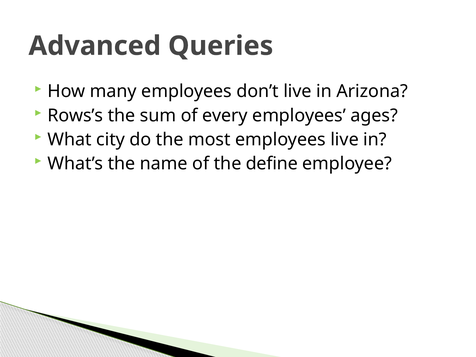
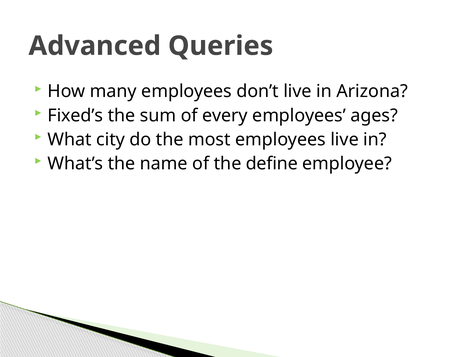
Rows’s: Rows’s -> Fixed’s (75, 116)
